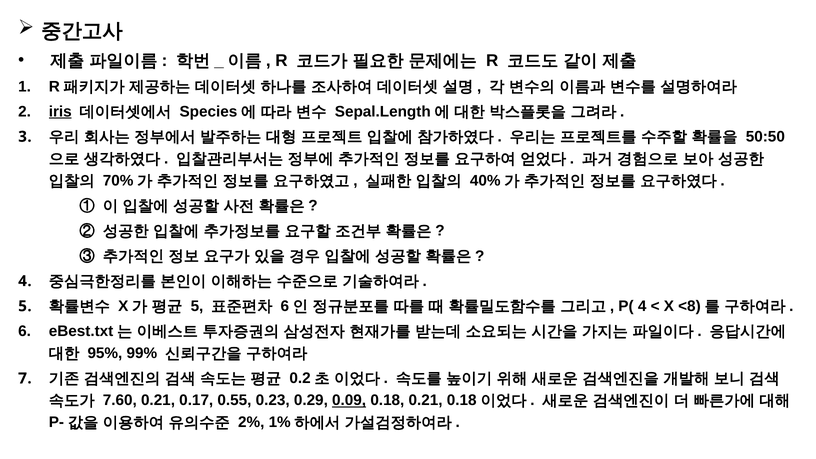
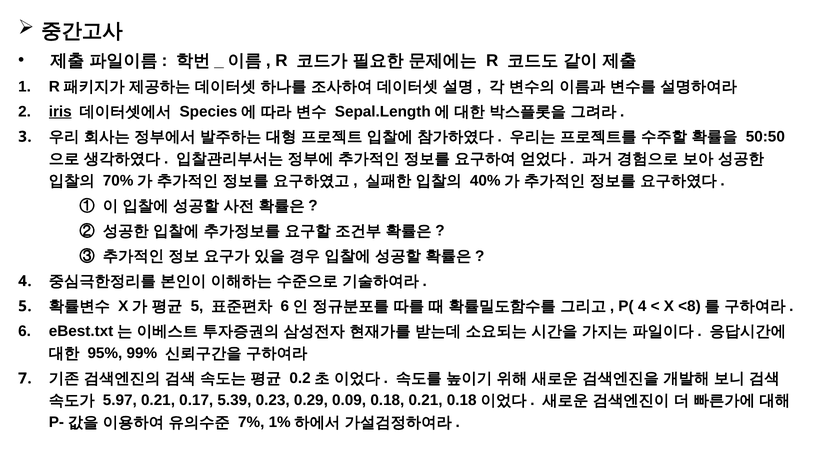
7.60: 7.60 -> 5.97 (120, 400)
0.55: 0.55 -> 5.39 (234, 400)
0.09 underline: present -> none (349, 400)
2%: 2% -> 7% (251, 422)
